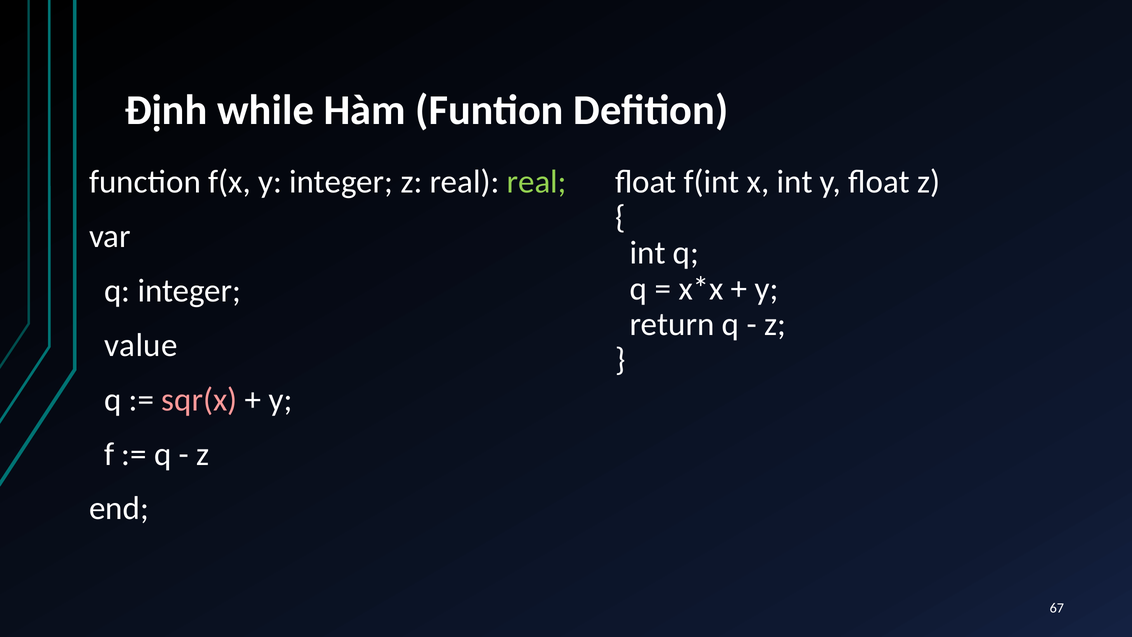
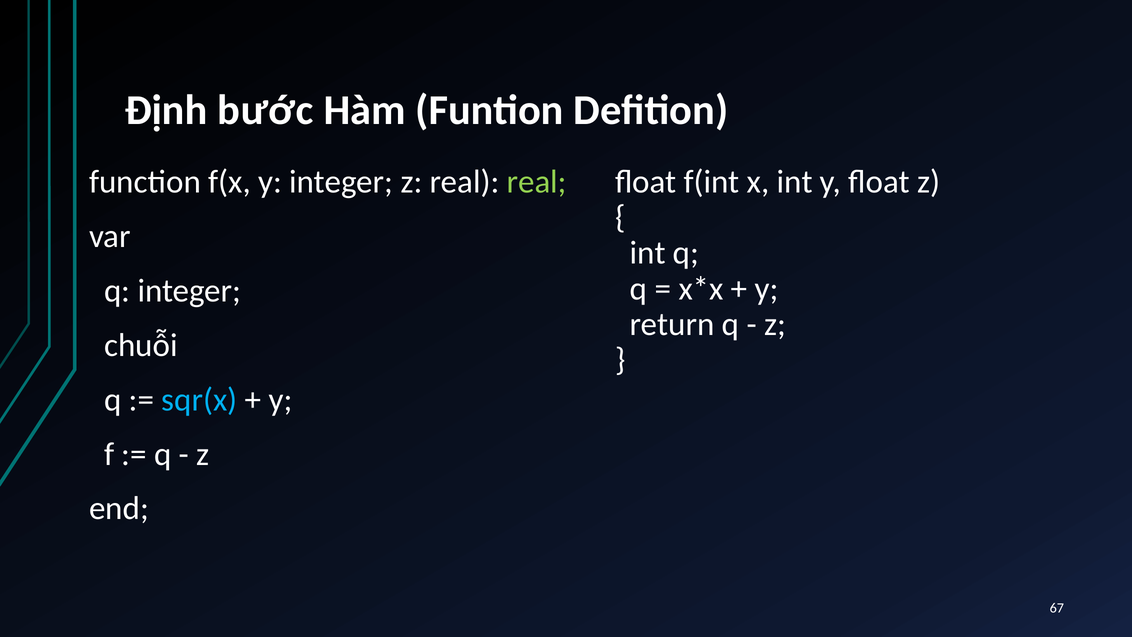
while: while -> bước (265, 110)
value: value -> chuỗi (141, 345)
sqr(x colour: pink -> light blue (199, 400)
